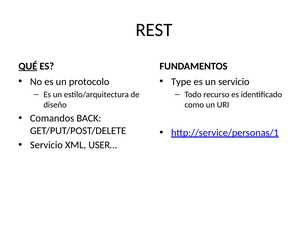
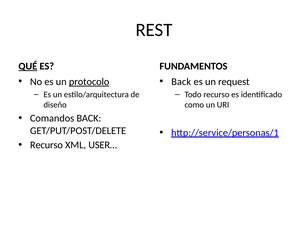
protocolo underline: none -> present (89, 82)
Type: Type -> Back (181, 82)
un servicio: servicio -> request (234, 82)
Servicio: Servicio -> Recurso (46, 145)
